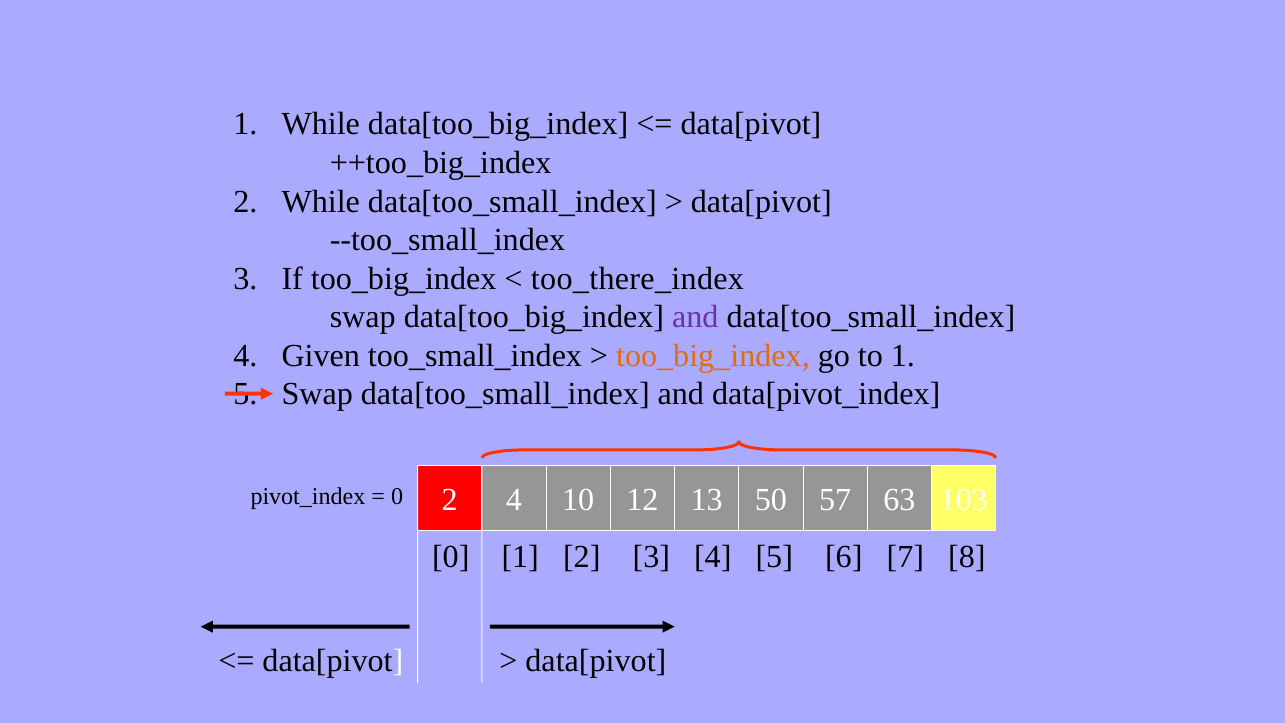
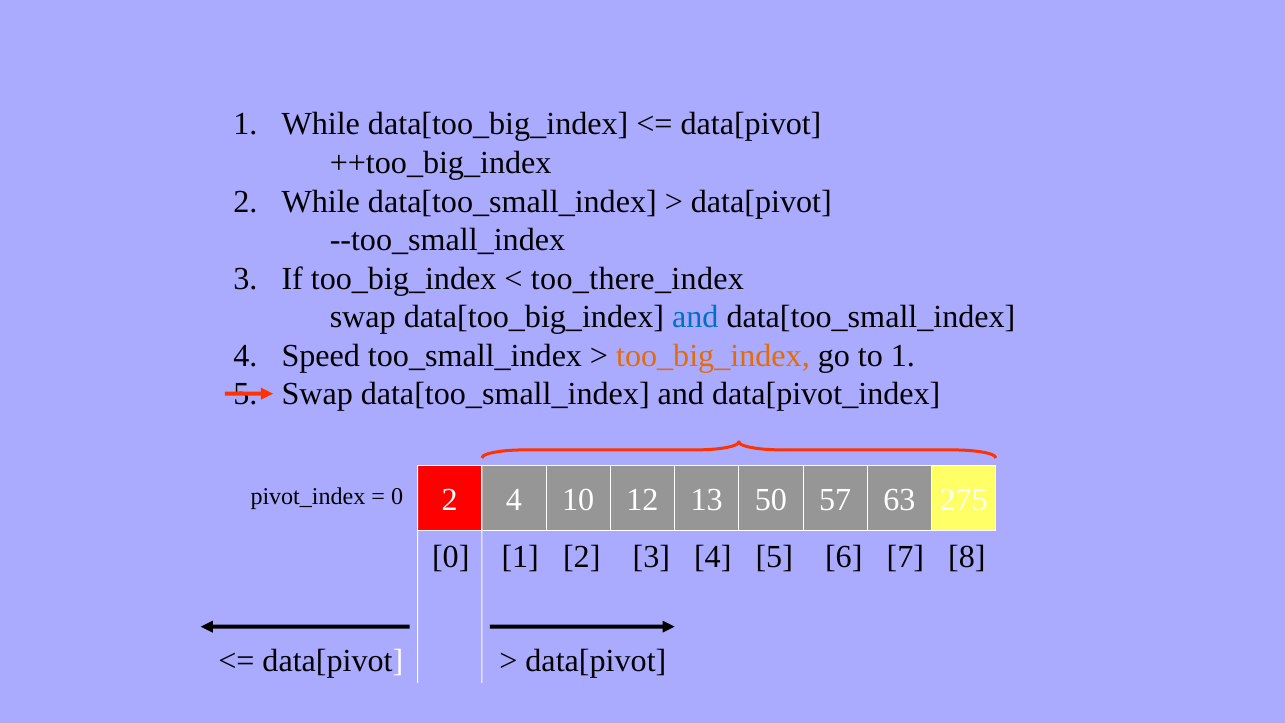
and colour: purple -> blue (695, 317)
Given: Given -> Speed (321, 356)
103: 103 -> 275 (964, 500)
